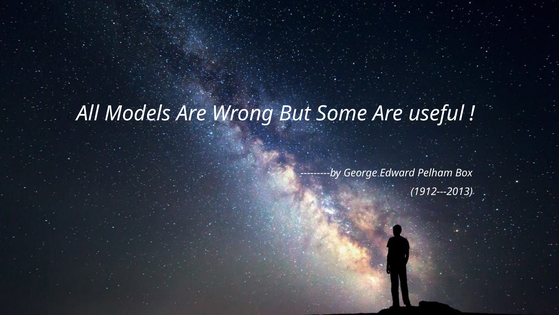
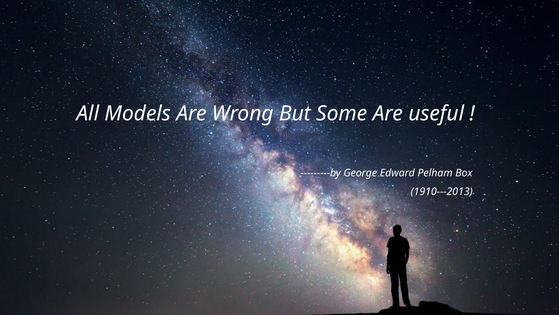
1912---2013: 1912---2013 -> 1910---2013 (442, 191)
